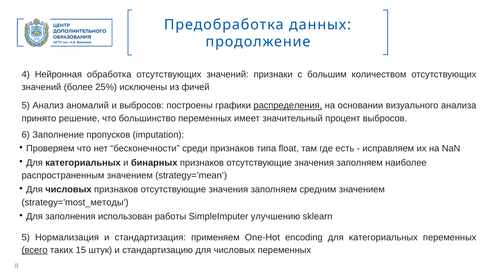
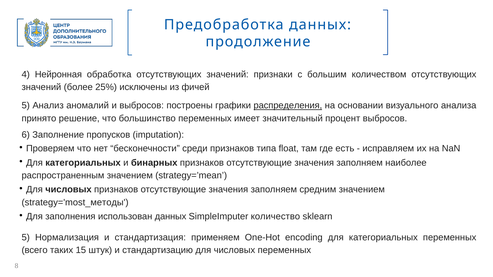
использован работы: работы -> данных (171, 217)
улучшению: улучшению -> количество (275, 217)
всего underline: present -> none (35, 250)
